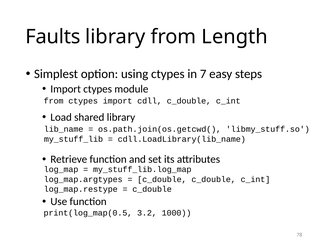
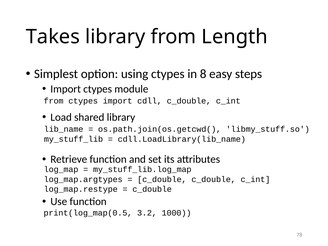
Faults: Faults -> Takes (53, 37)
7: 7 -> 8 (203, 74)
